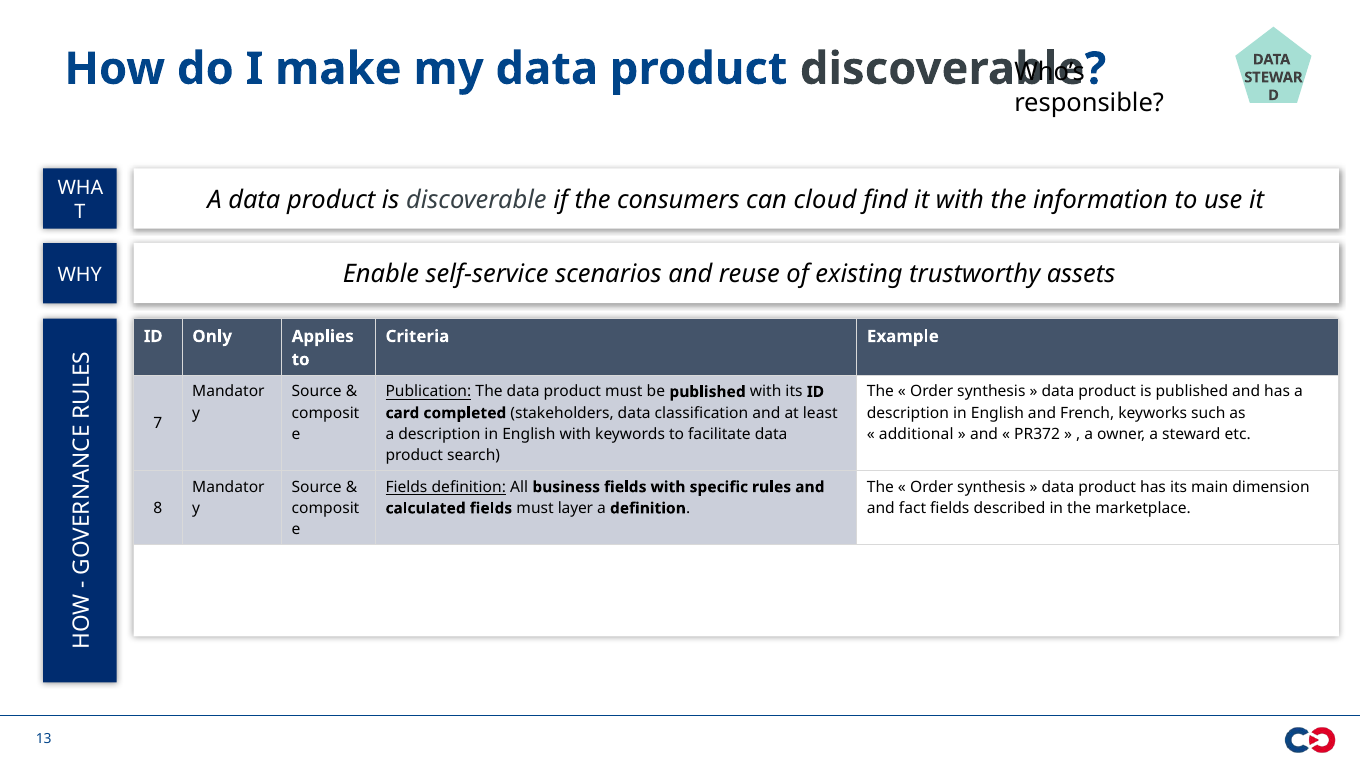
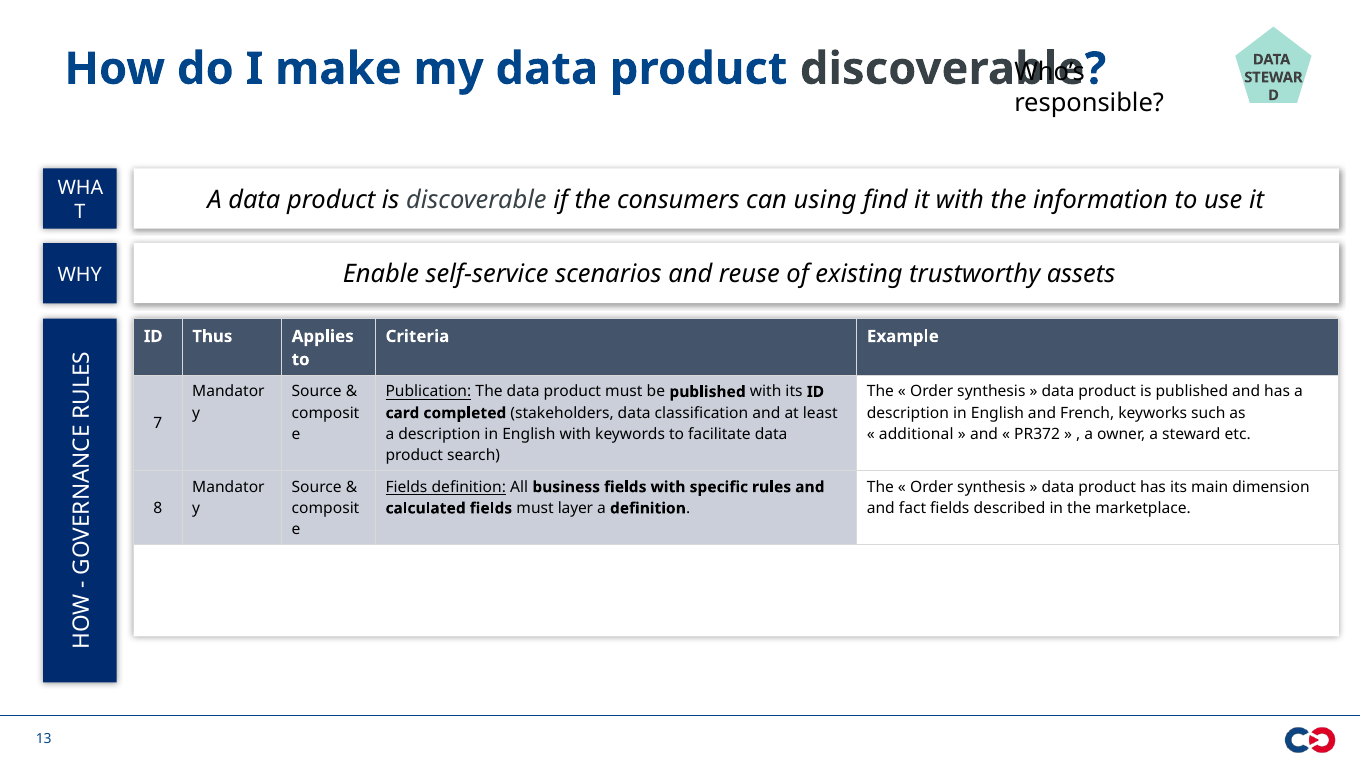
cloud: cloud -> using (825, 200)
Only: Only -> Thus (212, 336)
